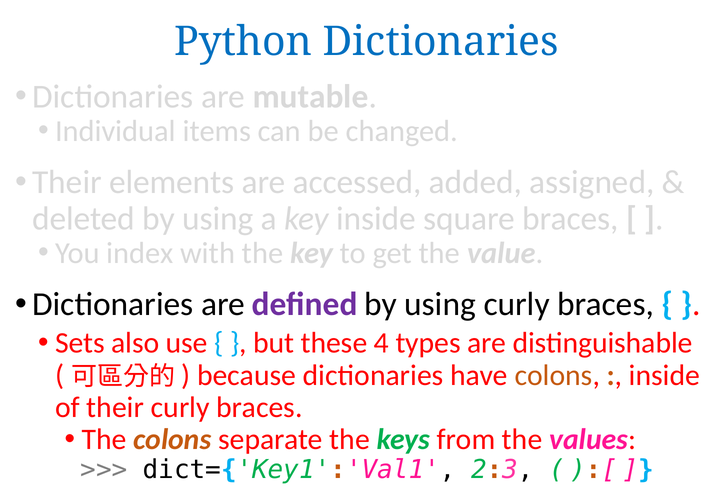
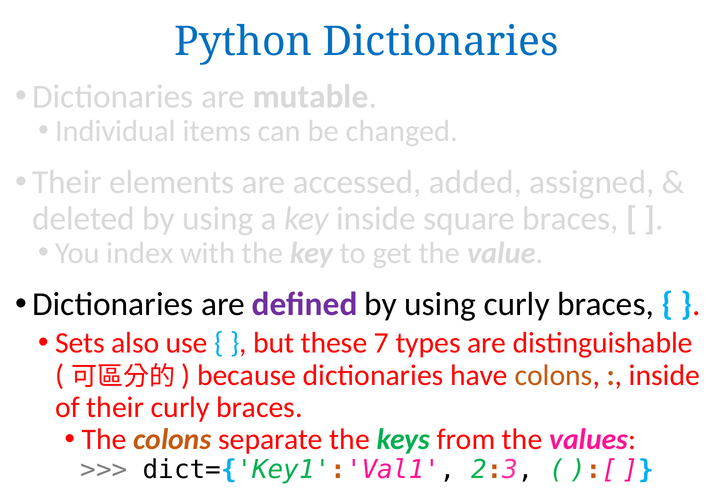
4: 4 -> 7 (381, 343)
